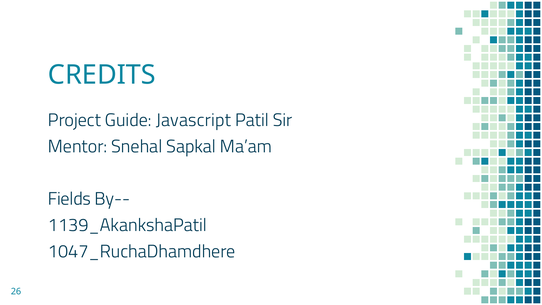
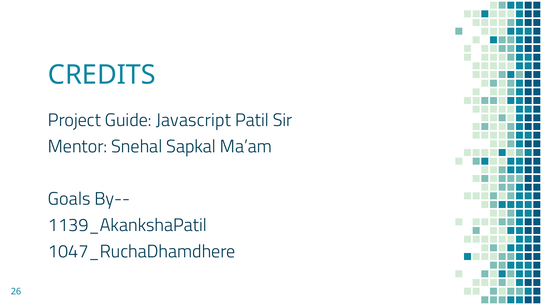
Fields: Fields -> Goals (69, 199)
